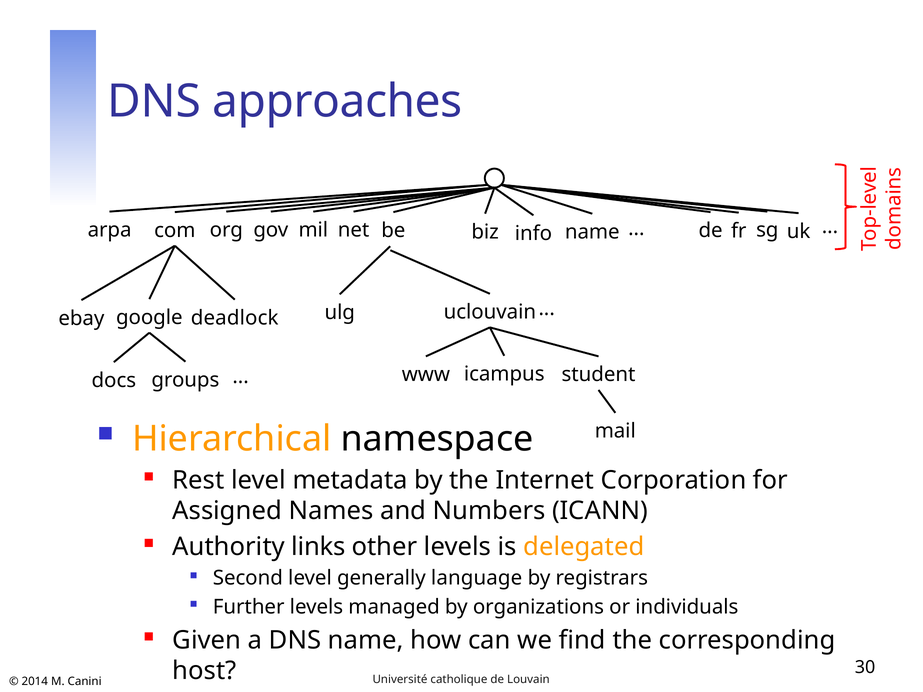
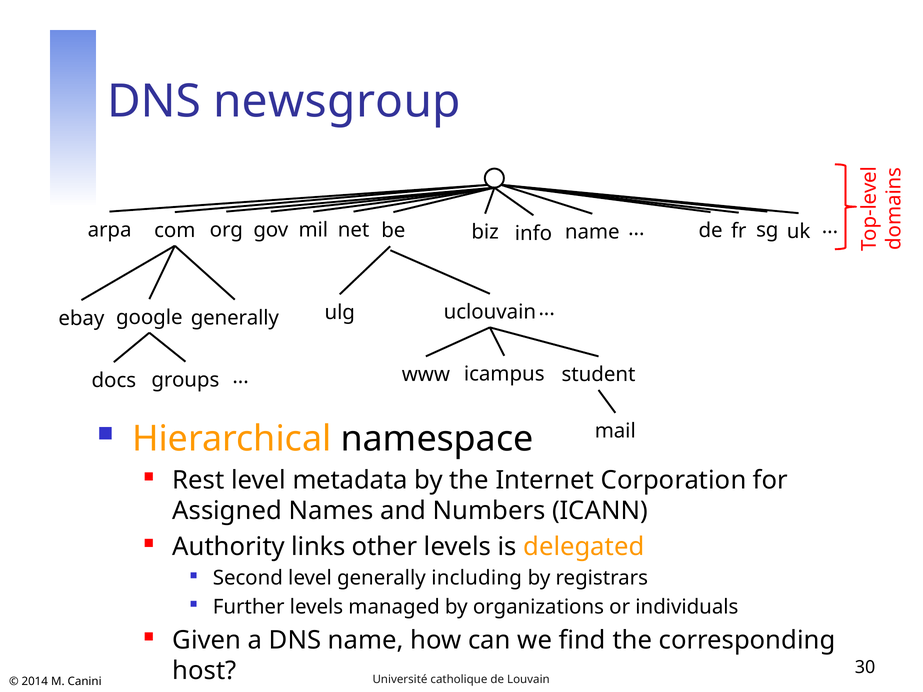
approaches: approaches -> newsgroup (337, 102)
google deadlock: deadlock -> generally (235, 318)
language: language -> including (477, 578)
